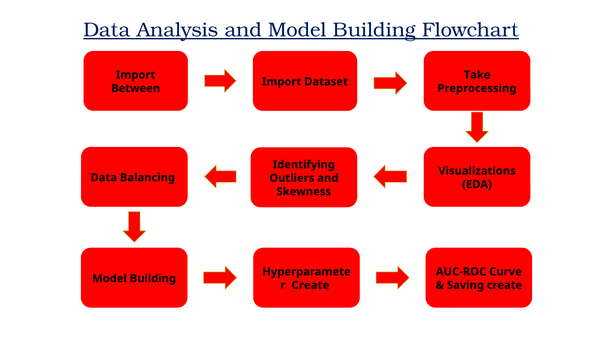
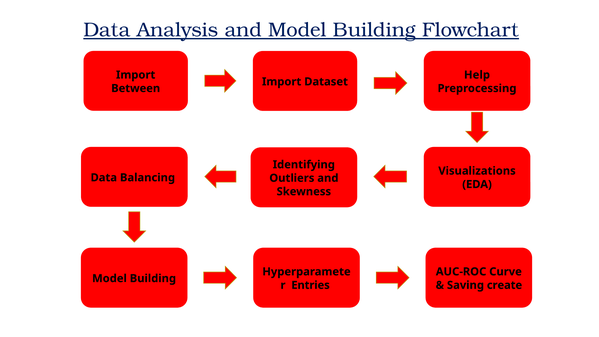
Take: Take -> Help (477, 75)
Create: Create -> Entries (311, 285)
